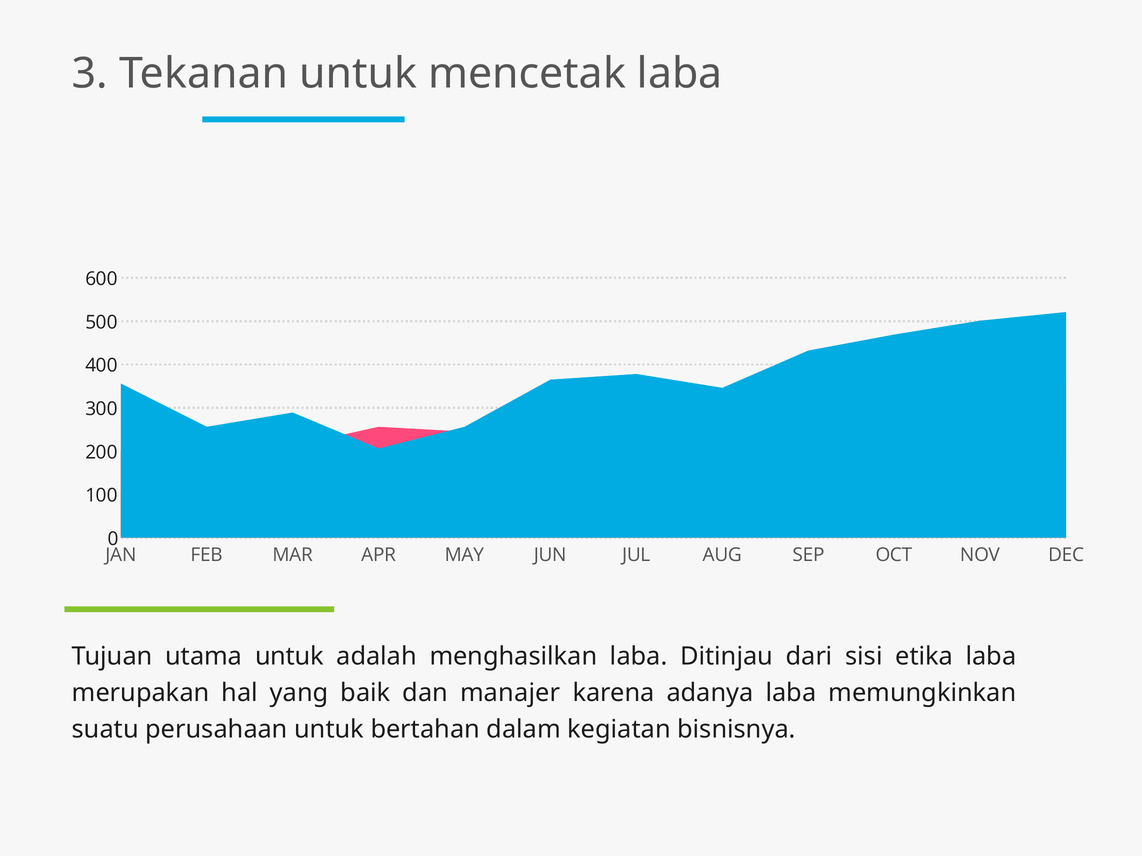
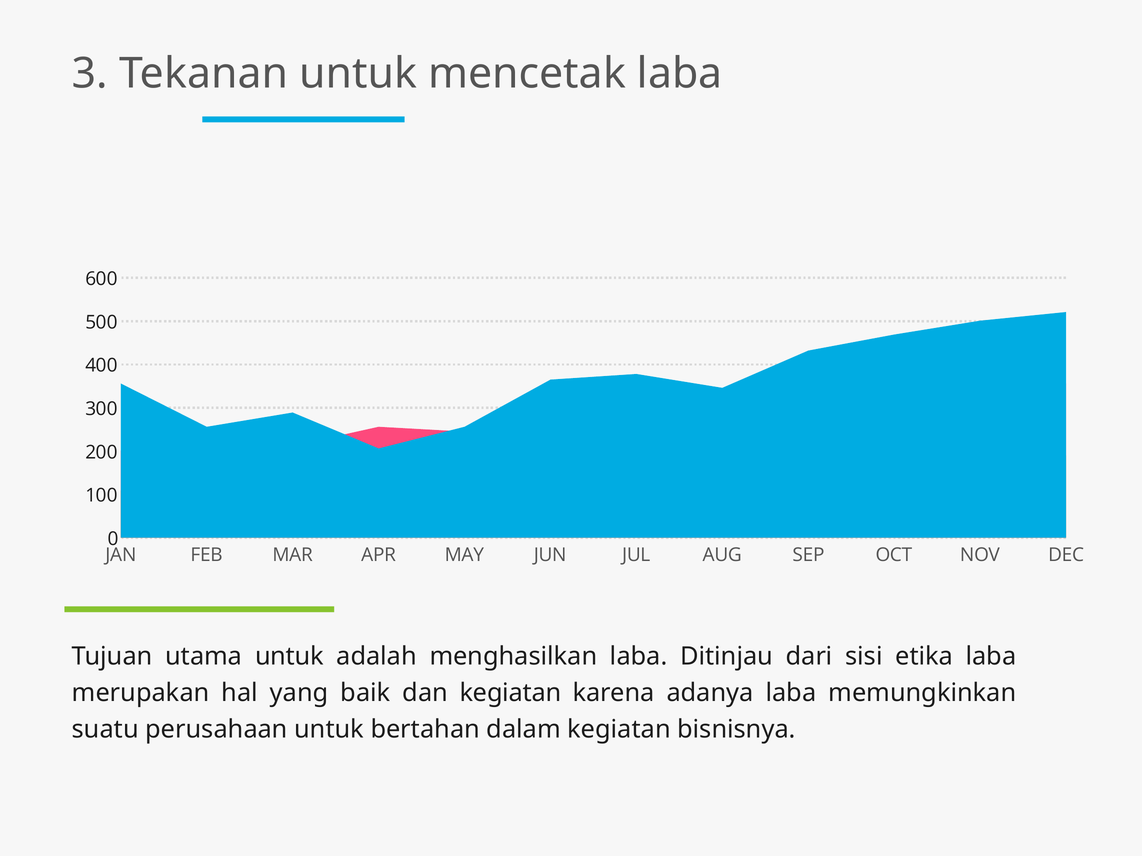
dan manajer: manajer -> kegiatan (510, 693)
